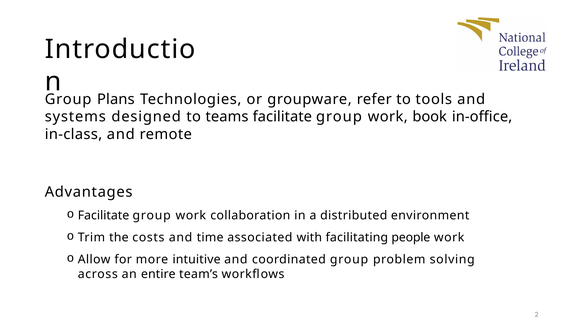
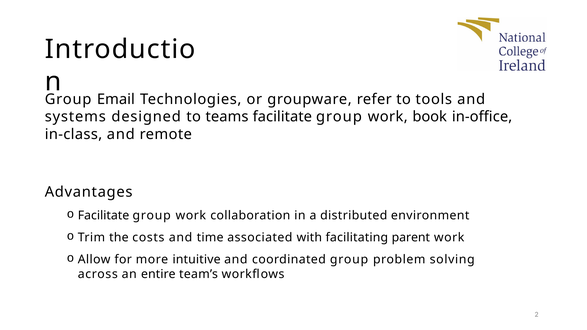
Plans: Plans -> Email (116, 99)
people: people -> parent (411, 237)
